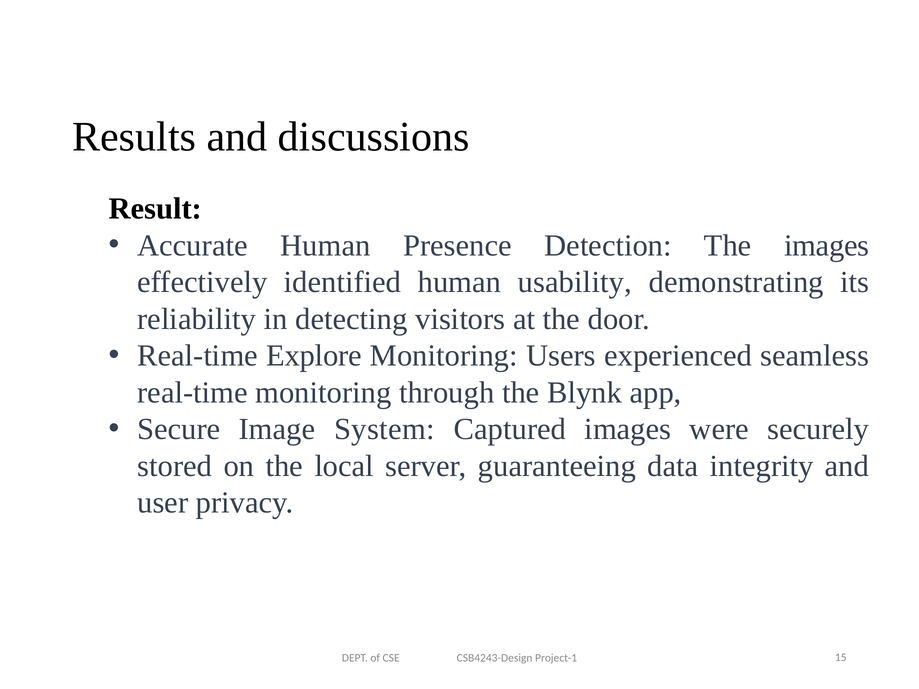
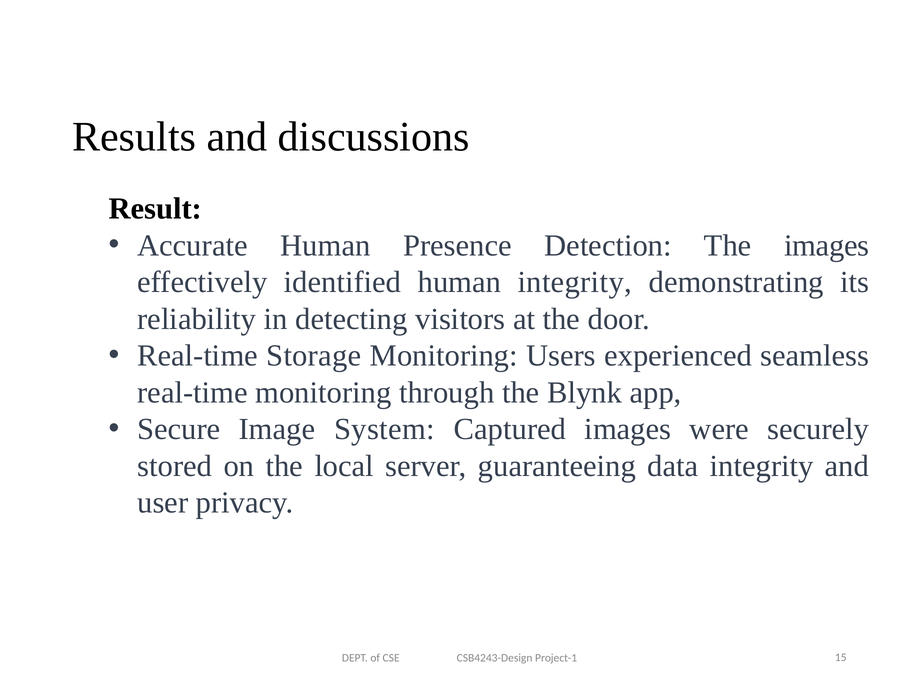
human usability: usability -> integrity (575, 282)
Explore: Explore -> Storage (314, 356)
